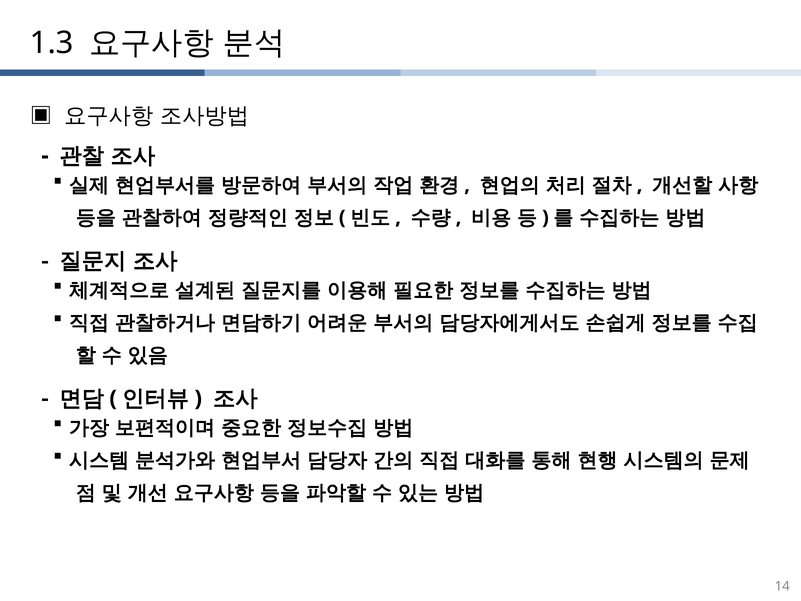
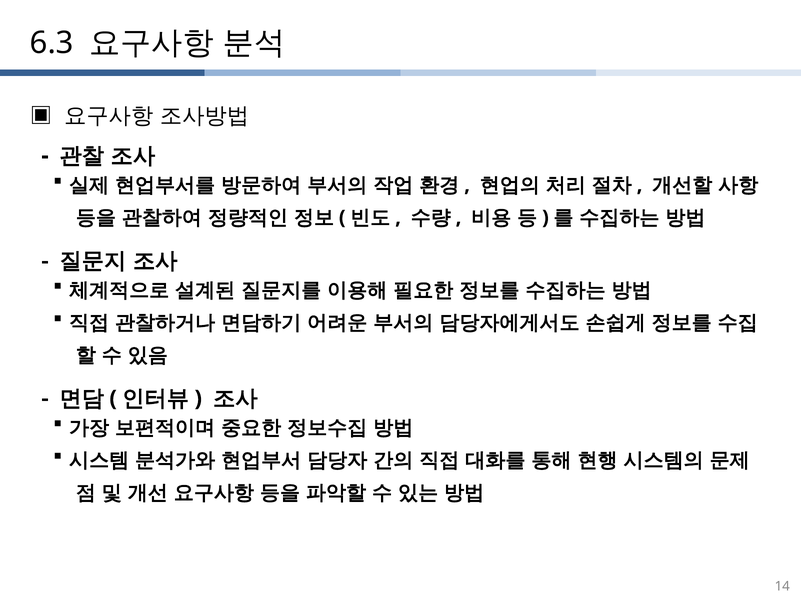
1.3: 1.3 -> 6.3 (52, 43)
